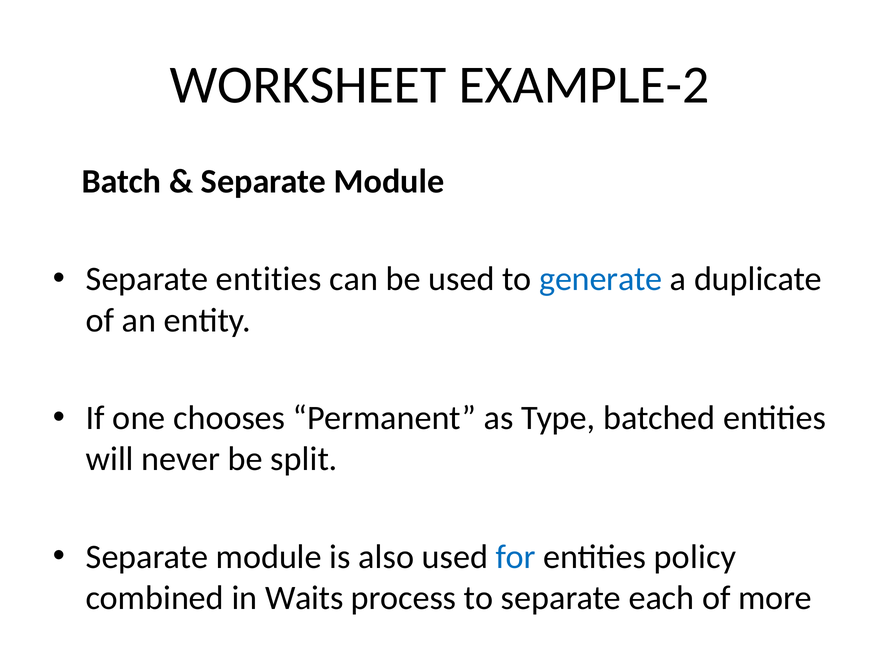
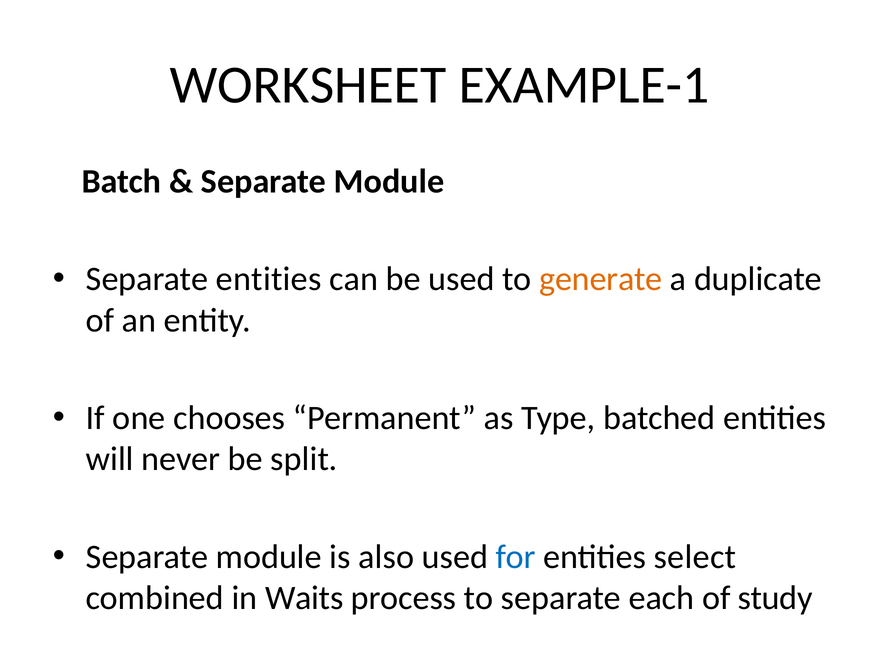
EXAMPLE-2: EXAMPLE-2 -> EXAMPLE-1 (584, 85)
generate colour: blue -> orange (601, 279)
policy: policy -> select (695, 557)
more: more -> study (775, 598)
